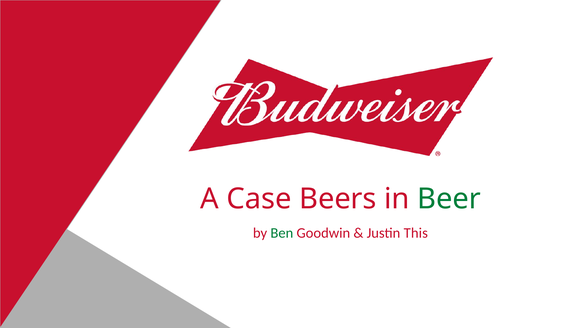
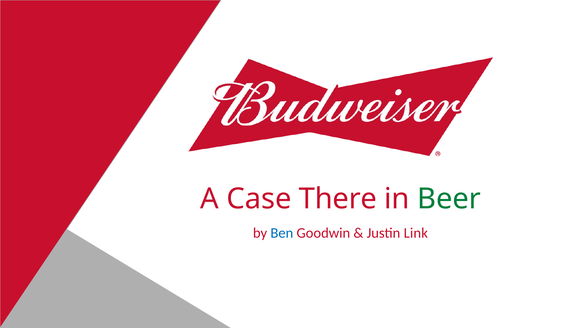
Beers: Beers -> There (338, 199)
Ben colour: green -> blue (282, 233)
This: This -> Link (416, 233)
